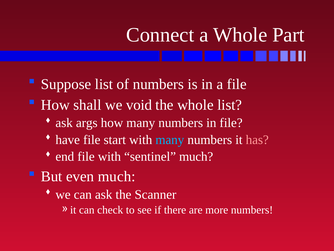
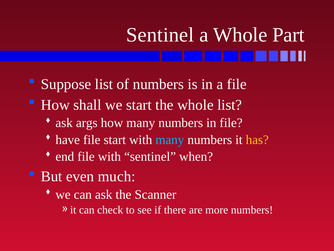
Connect: Connect -> Sentinel (160, 35)
we void: void -> start (139, 105)
has colour: pink -> yellow (257, 139)
sentinel much: much -> when (196, 156)
